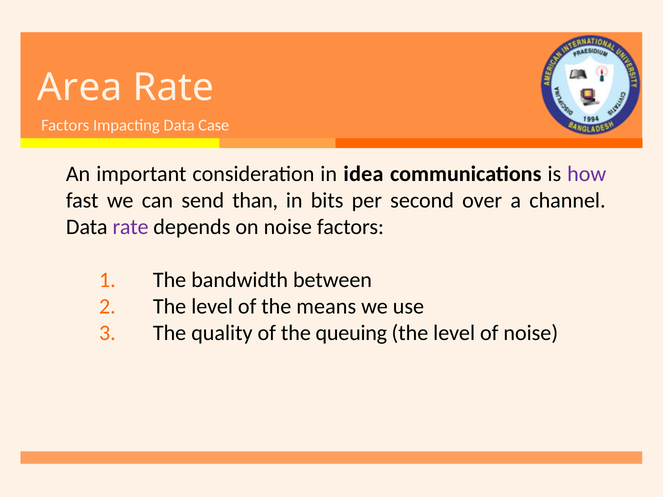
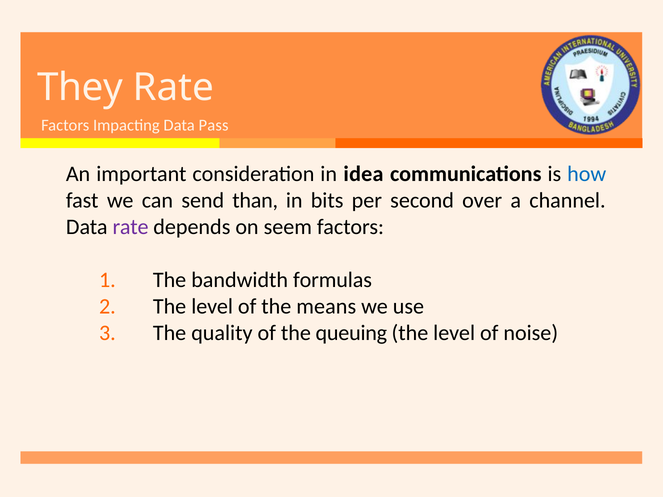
Area: Area -> They (80, 88)
Case: Case -> Pass (214, 126)
how colour: purple -> blue (587, 174)
on noise: noise -> seem (288, 227)
between: between -> formulas (332, 280)
